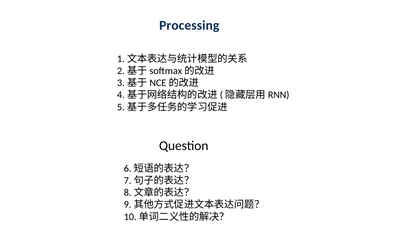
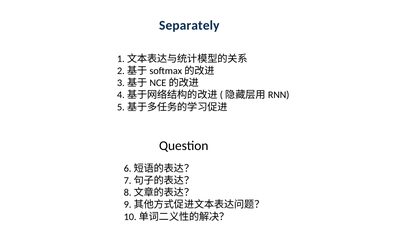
Processing: Processing -> Separately (189, 25)
